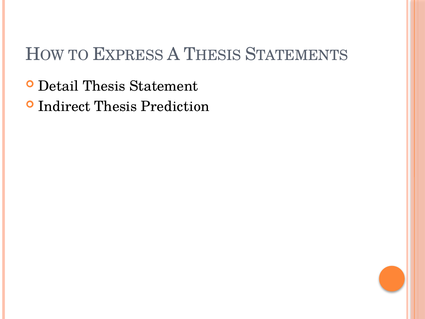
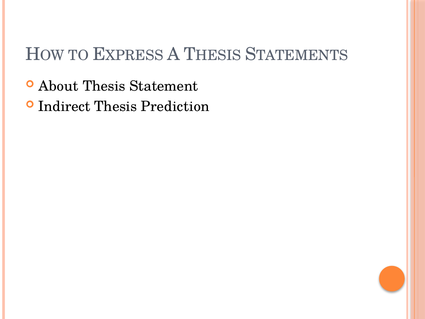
Detail: Detail -> About (58, 86)
